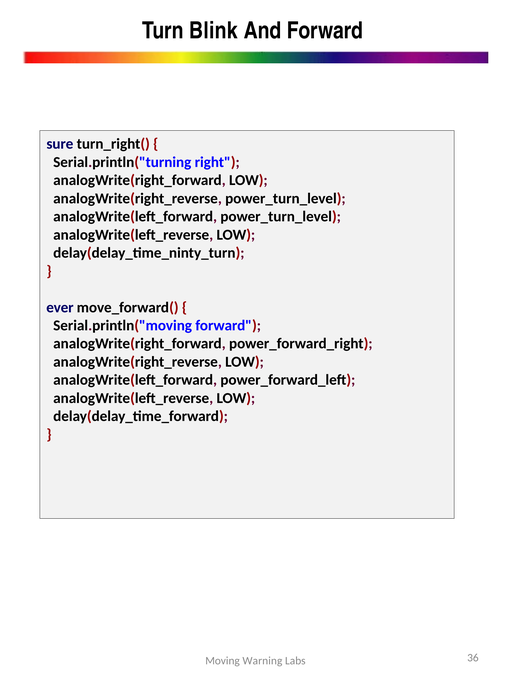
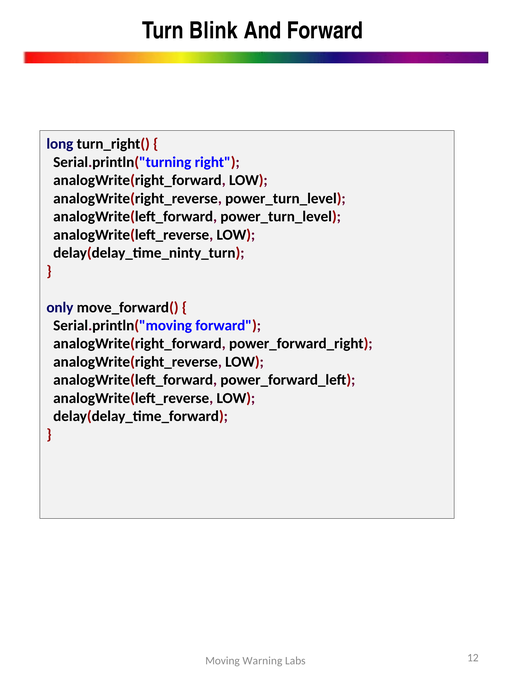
sure: sure -> long (60, 144)
ever: ever -> only (60, 308)
36: 36 -> 12 (473, 658)
